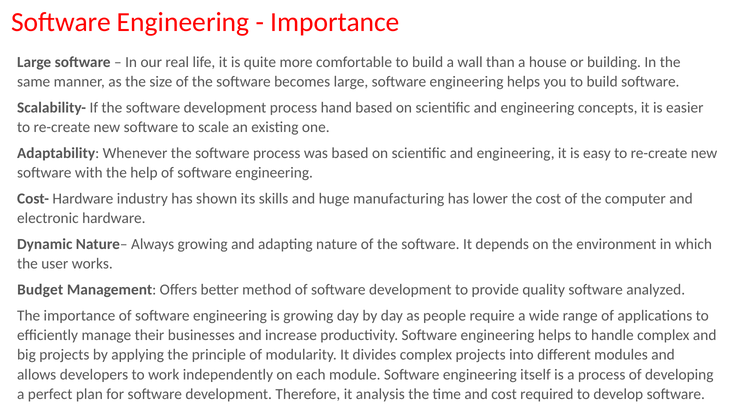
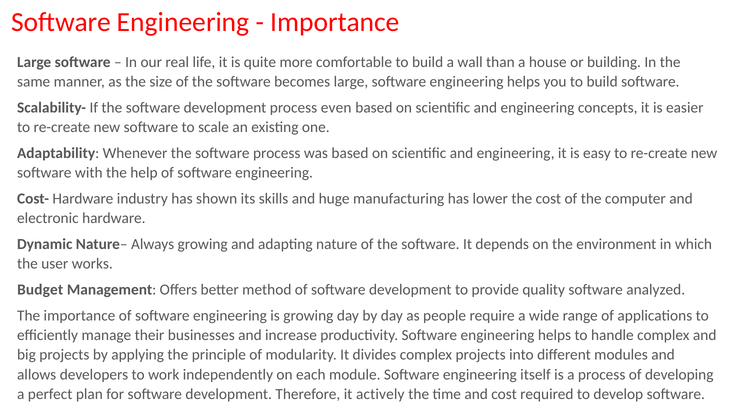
hand: hand -> even (336, 108)
analysis: analysis -> actively (380, 394)
